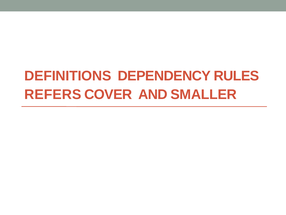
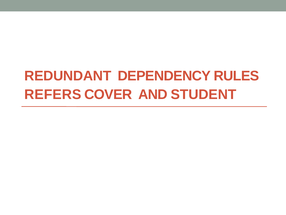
DEFINITIONS: DEFINITIONS -> REDUNDANT (68, 76)
SMALLER: SMALLER -> STUDENT (204, 94)
